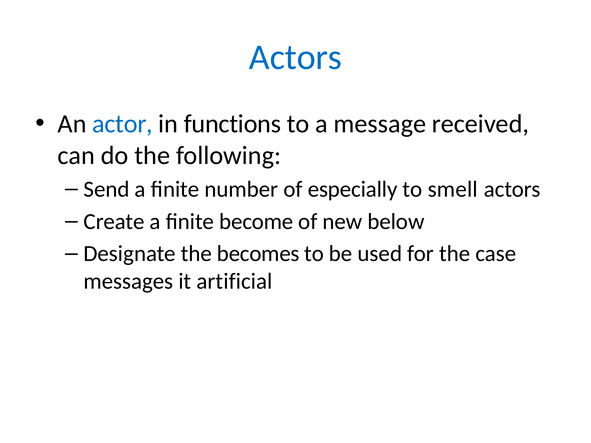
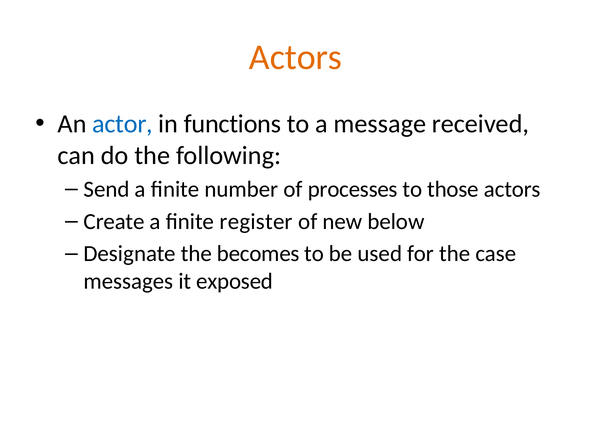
Actors colour: blue -> orange (296, 57)
especially: especially -> processes (353, 189)
smell: smell -> those (453, 189)
become: become -> register (256, 222)
artificial: artificial -> exposed (235, 281)
